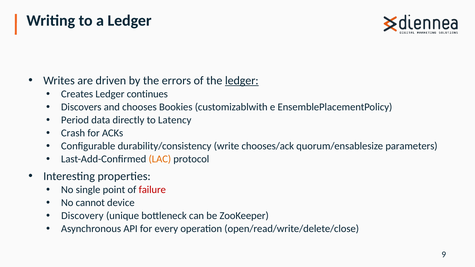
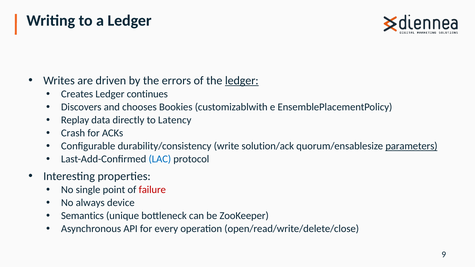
Period: Period -> Replay (75, 120)
chooses/ack: chooses/ack -> solution/ack (268, 146)
parameters underline: none -> present (411, 146)
LAC colour: orange -> blue (160, 159)
cannot: cannot -> always (90, 203)
Discovery: Discovery -> Semantics (82, 216)
